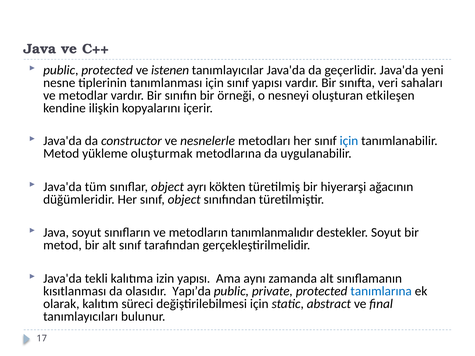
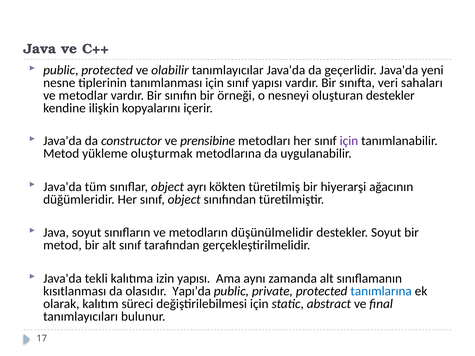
istenen: istenen -> olabilir (170, 70)
oluşturan etkileşen: etkileşen -> destekler (390, 96)
nesnelerle: nesnelerle -> prensibine (208, 141)
için colour: blue -> purple (349, 141)
tanımlanmalıdır: tanımlanmalıdır -> düşünülmelidir (272, 233)
